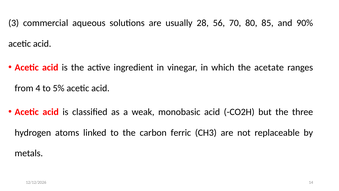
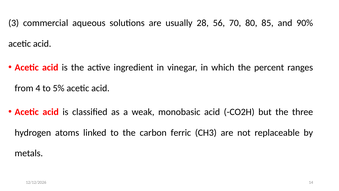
acetate: acetate -> percent (269, 67)
